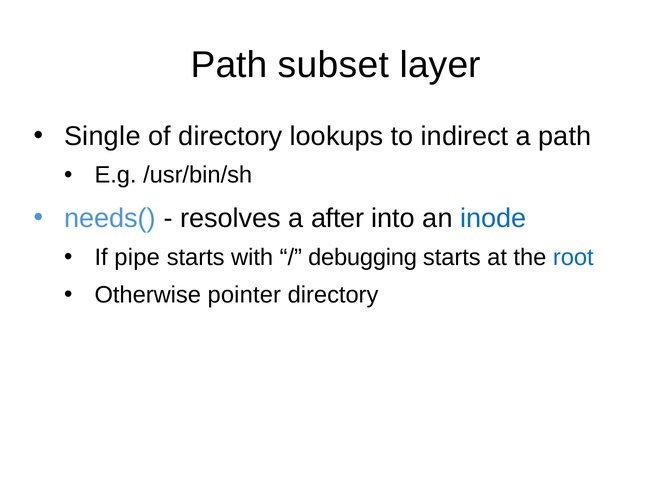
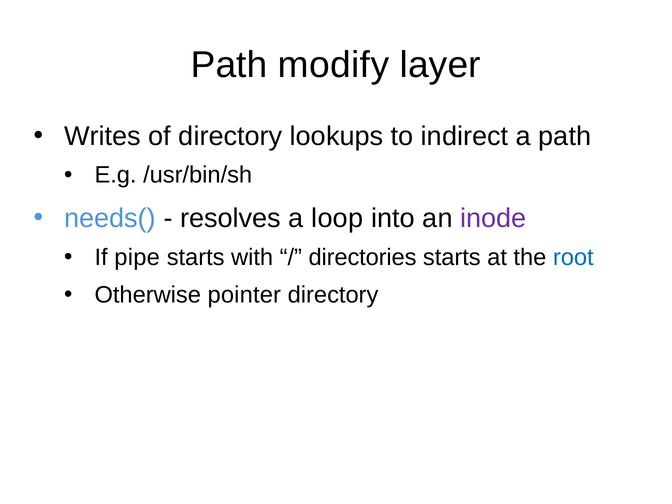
subset: subset -> modify (333, 65)
Single: Single -> Writes (102, 136)
after: after -> loop (337, 218)
inode colour: blue -> purple (493, 218)
debugging: debugging -> directories (363, 257)
